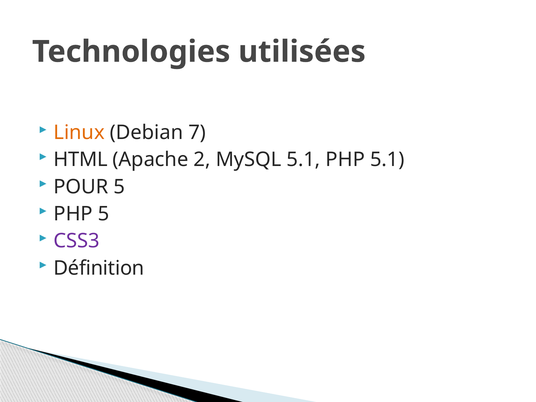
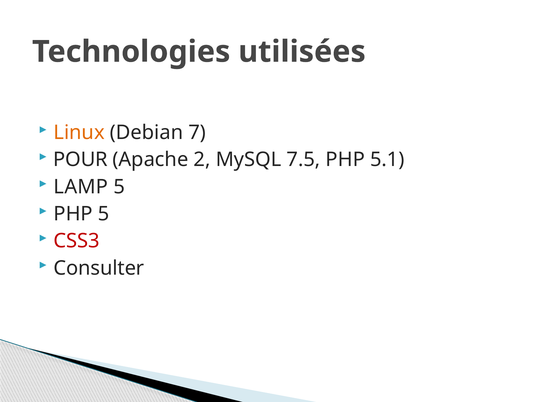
HTML: HTML -> POUR (80, 160)
MySQL 5.1: 5.1 -> 7.5 (304, 160)
POUR: POUR -> LAMP (81, 187)
CSS3 colour: purple -> red (77, 241)
Définition: Définition -> Consulter (99, 268)
